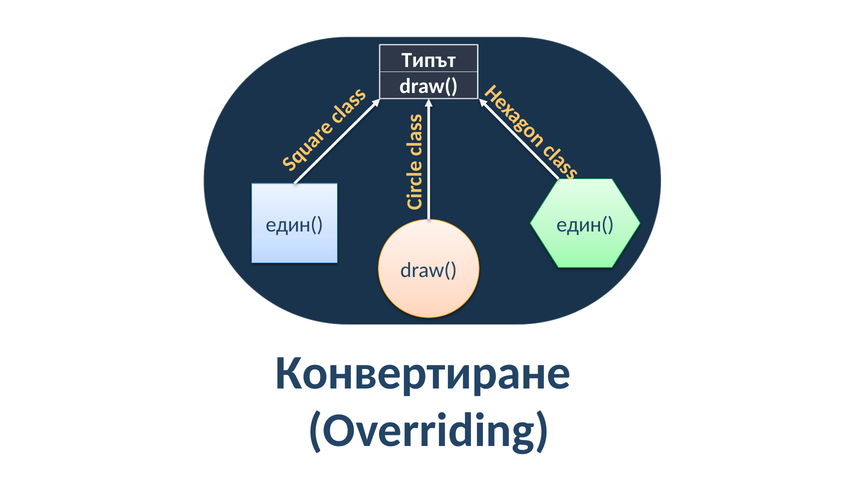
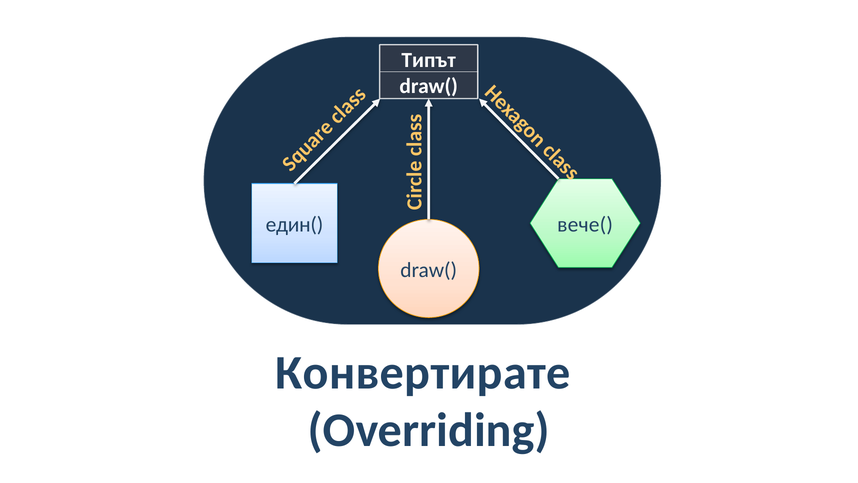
един(: един( -> вече( (585, 224)
Конвертиране: Конвертиране -> Конвертирате (423, 372)
